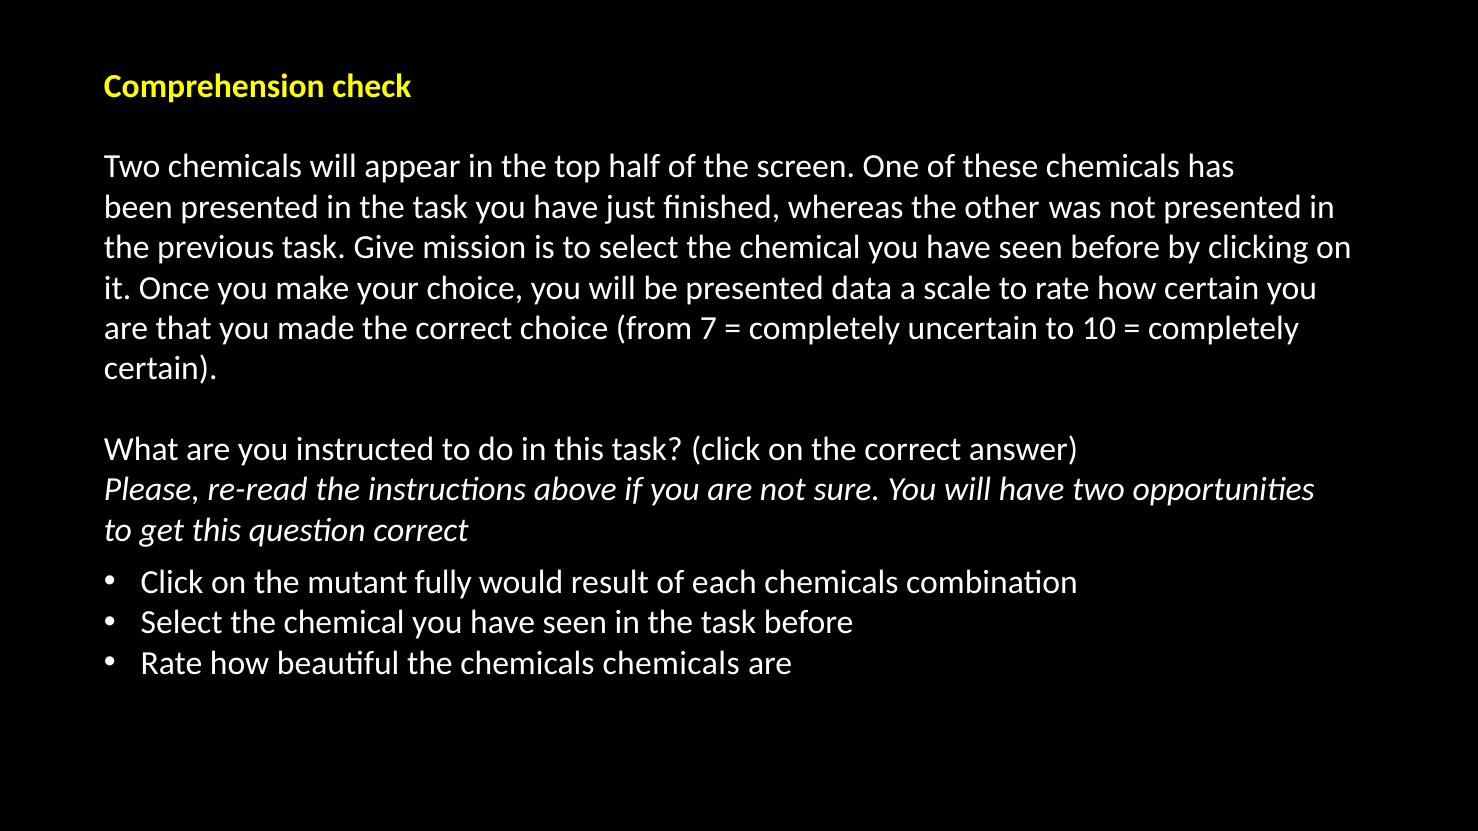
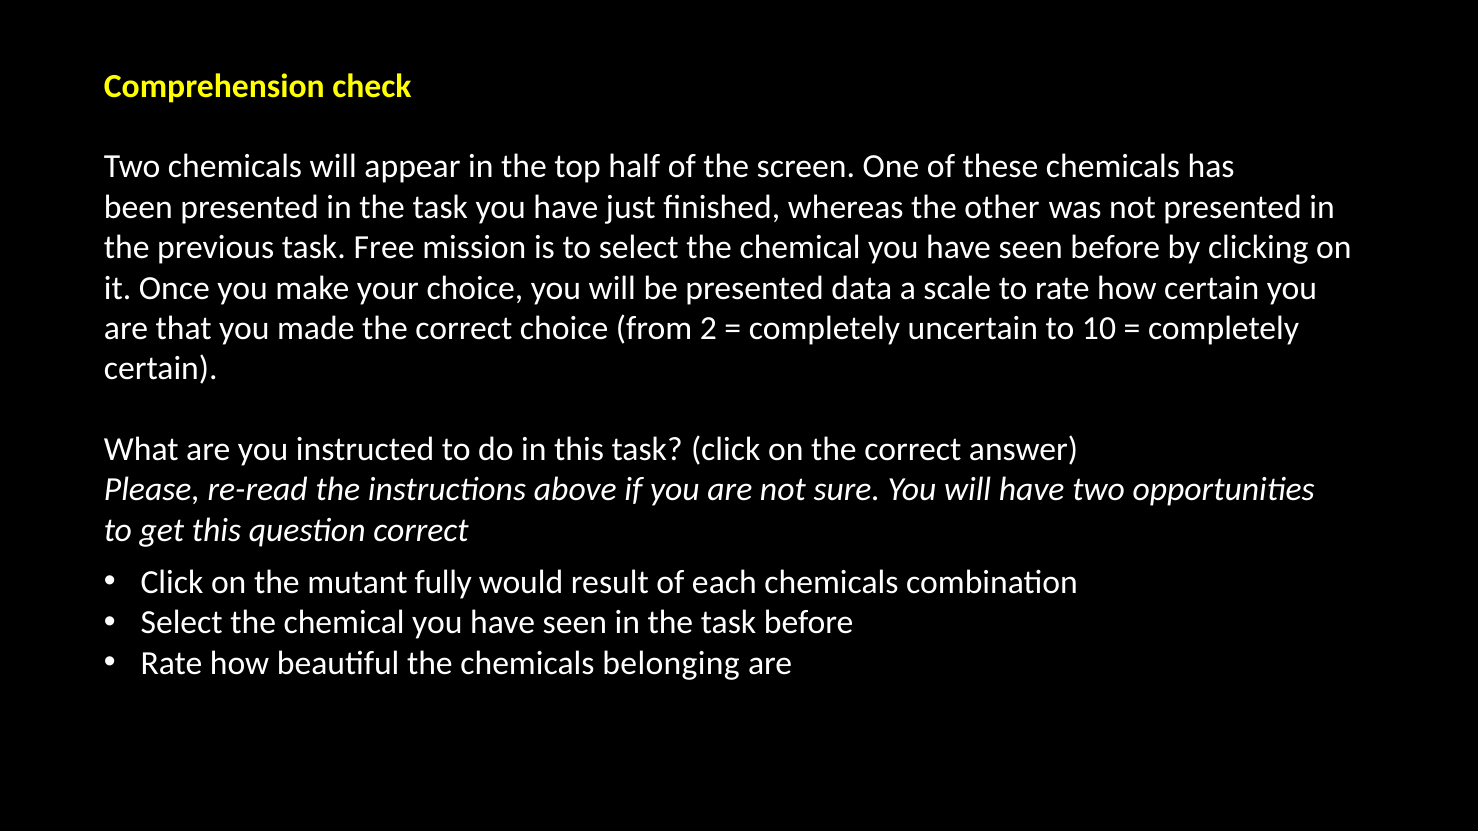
Give: Give -> Free (384, 248)
7: 7 -> 2 (708, 328)
chemicals chemicals: chemicals -> belonging (671, 663)
